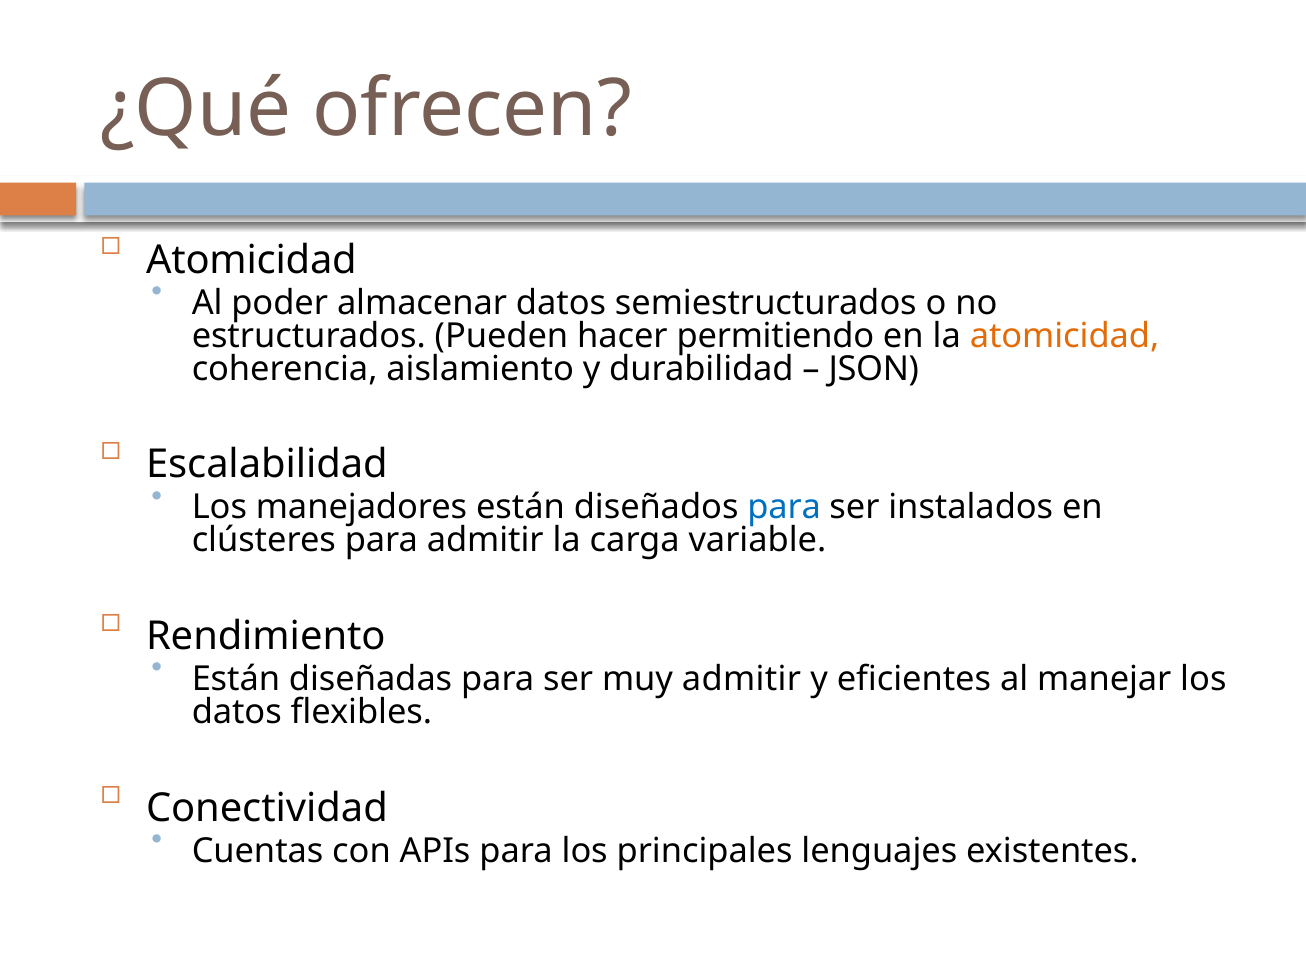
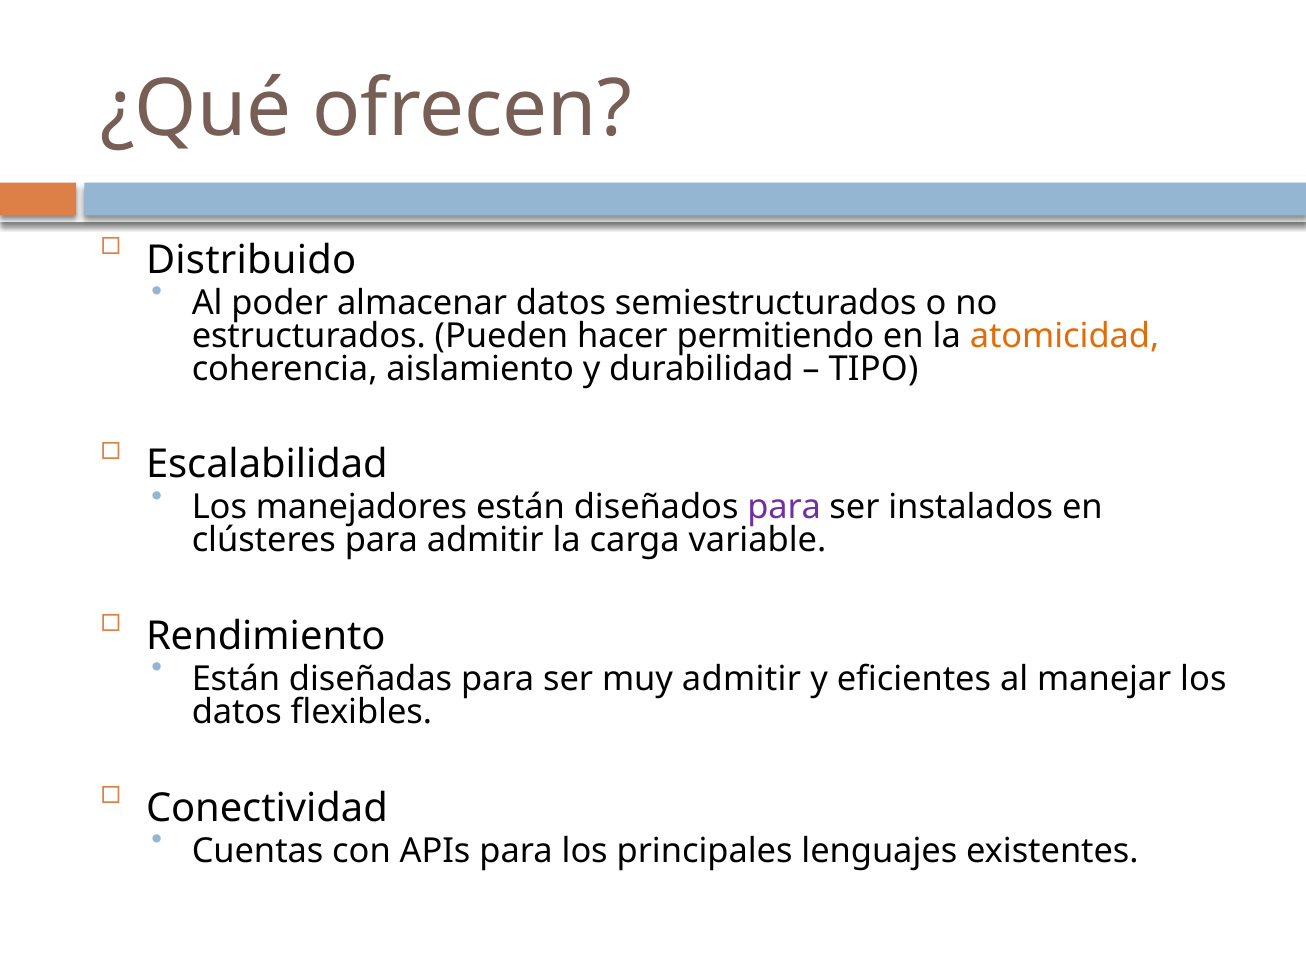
Atomicidad: Atomicidad -> Distribuido (251, 260)
JSON: JSON -> TIPO (874, 369)
para colour: blue -> purple (784, 508)
